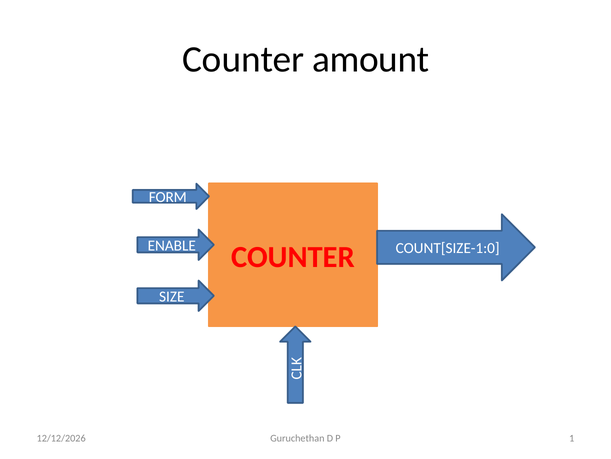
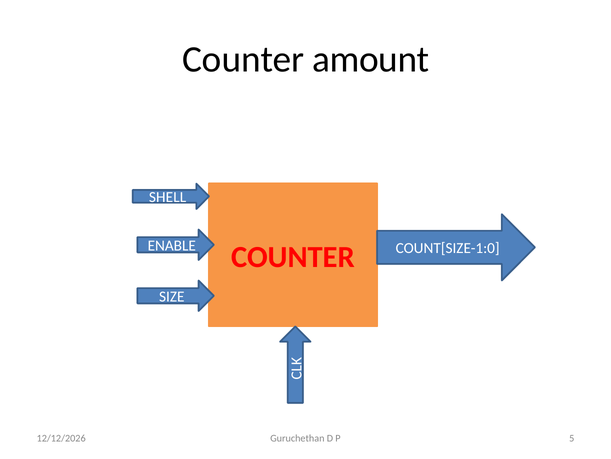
FORM: FORM -> SHELL (168, 197)
1: 1 -> 5 (572, 438)
